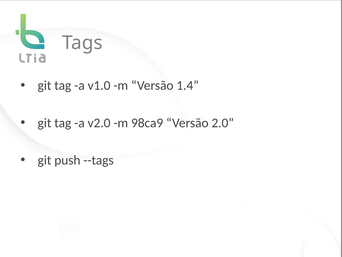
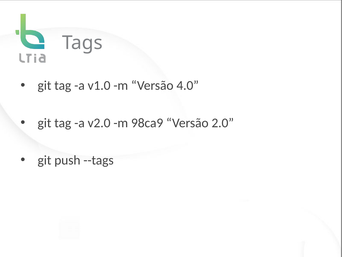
1.4: 1.4 -> 4.0 (188, 85)
